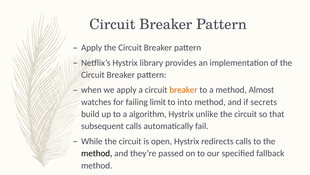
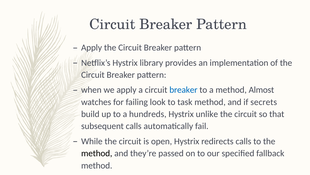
breaker colour: orange -> blue (183, 90)
limit: limit -> look (158, 102)
into: into -> task (185, 102)
algorithm: algorithm -> hundreds (148, 114)
